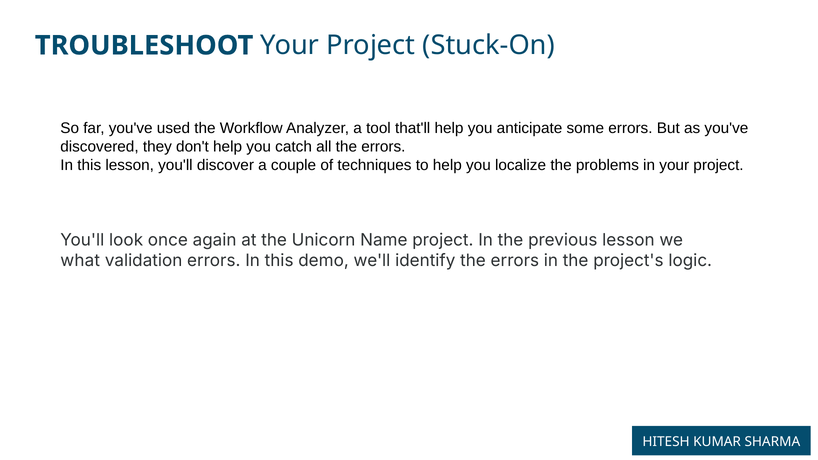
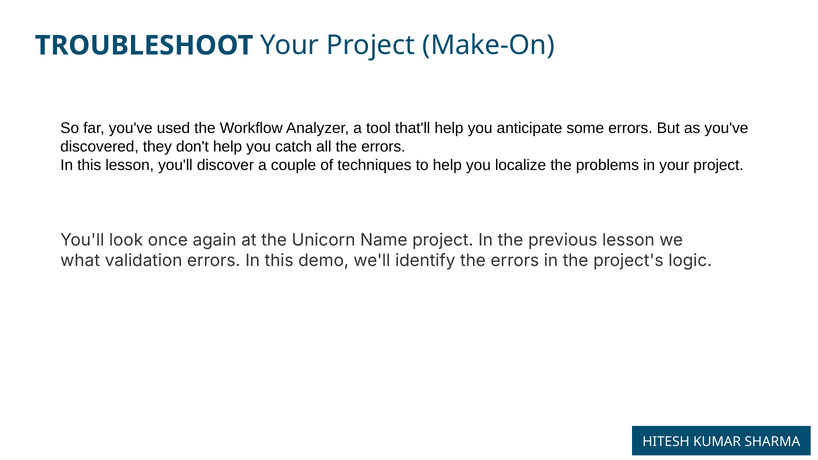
Stuck-On: Stuck-On -> Make-On (489, 46)
